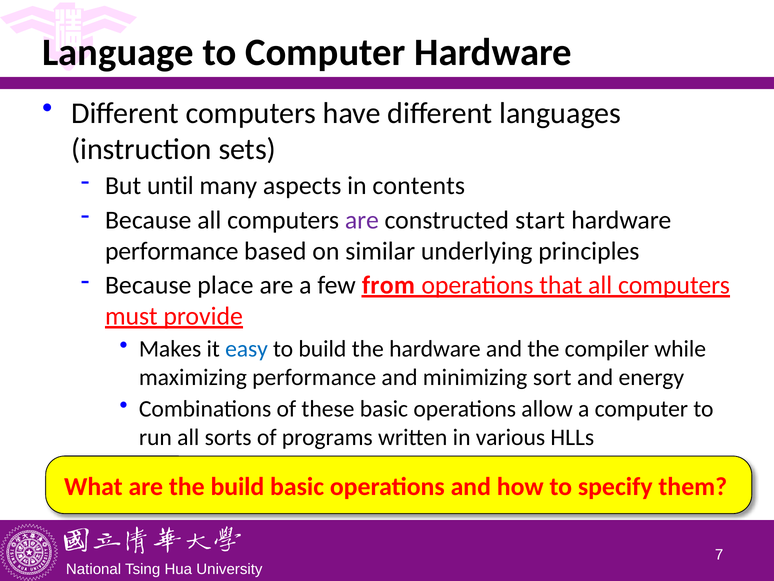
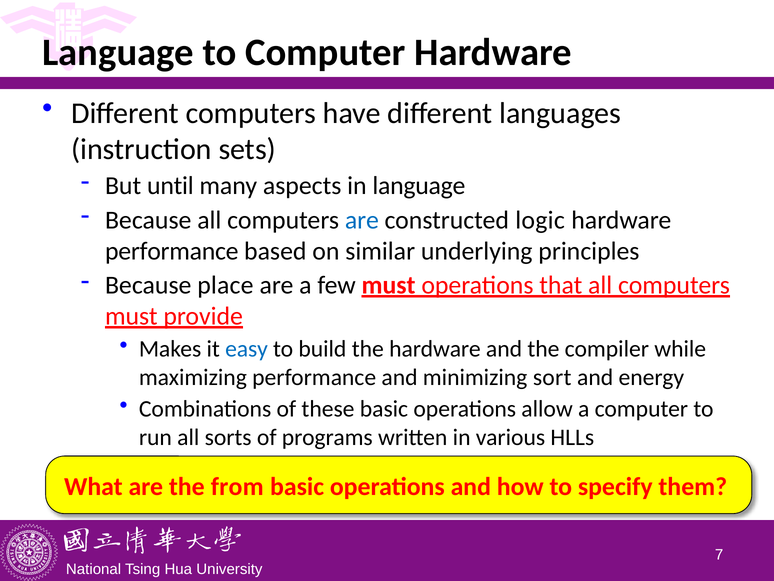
in contents: contents -> language (419, 186)
are colour: purple -> blue (362, 220)
start: start -> logic (540, 220)
few from: from -> must (389, 285)
the build: build -> from (237, 486)
